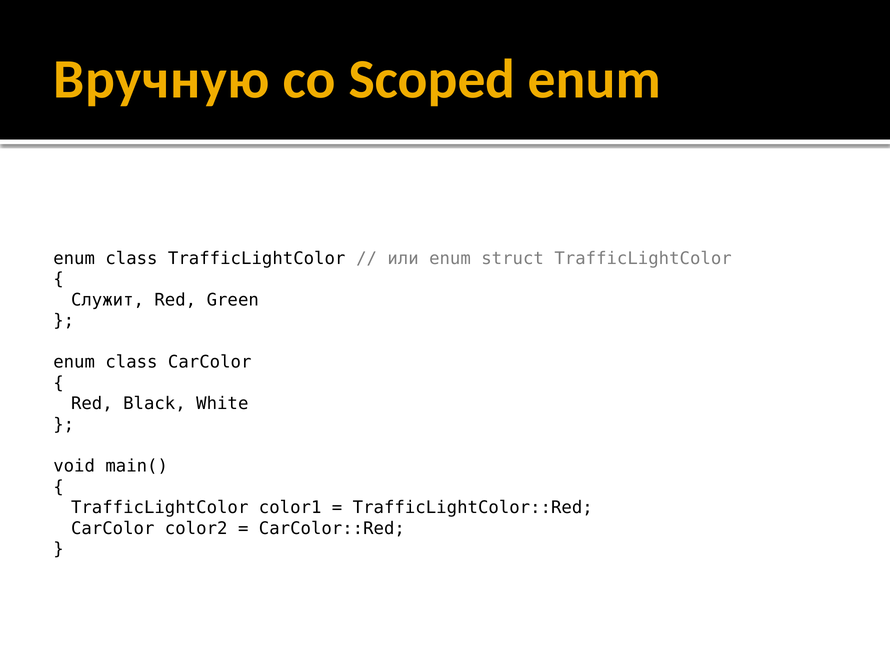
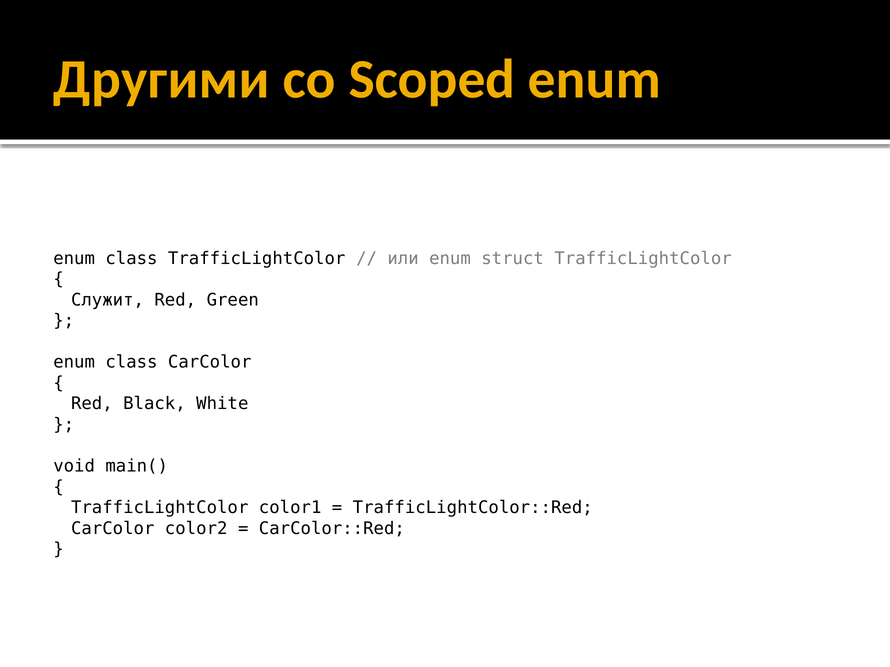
Вручную: Вручную -> Другими (162, 80)
